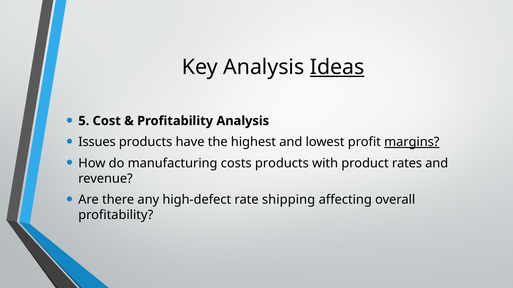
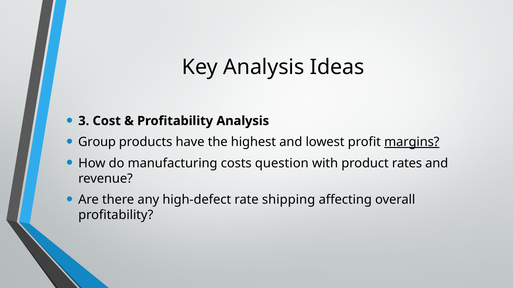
Ideas underline: present -> none (337, 67)
5: 5 -> 3 (84, 121)
Issues: Issues -> Group (97, 142)
costs products: products -> question (282, 163)
